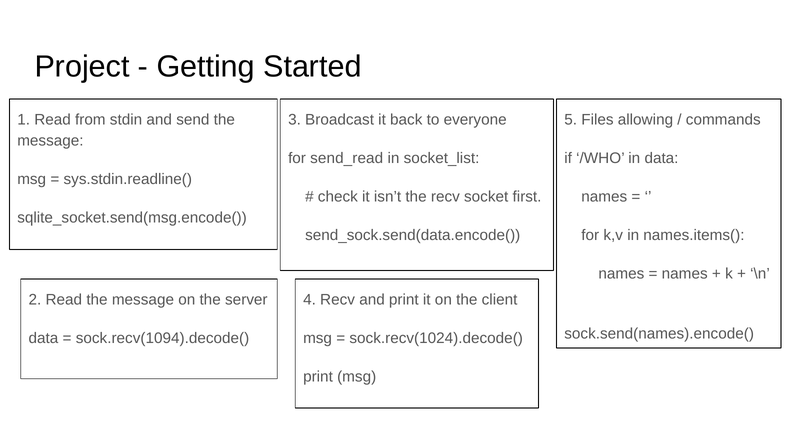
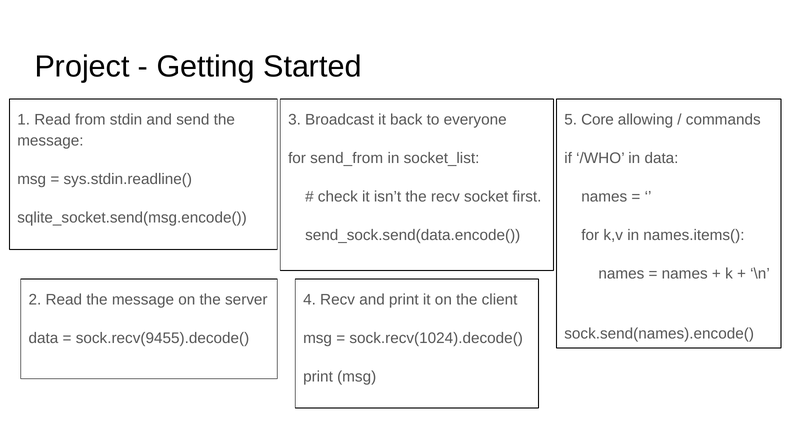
Files: Files -> Core (598, 120)
send_read: send_read -> send_from (347, 158)
sock.recv(1094).decode(: sock.recv(1094).decode( -> sock.recv(9455).decode( (163, 338)
